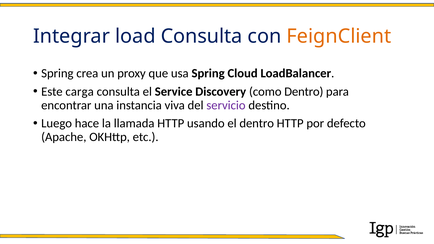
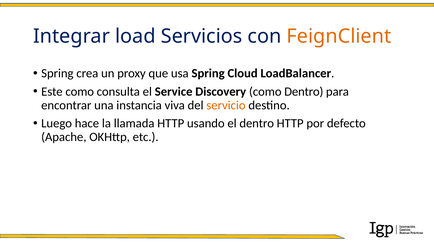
load Consulta: Consulta -> Servicios (202, 36)
Este carga: carga -> como (80, 92)
servicio colour: purple -> orange (226, 105)
